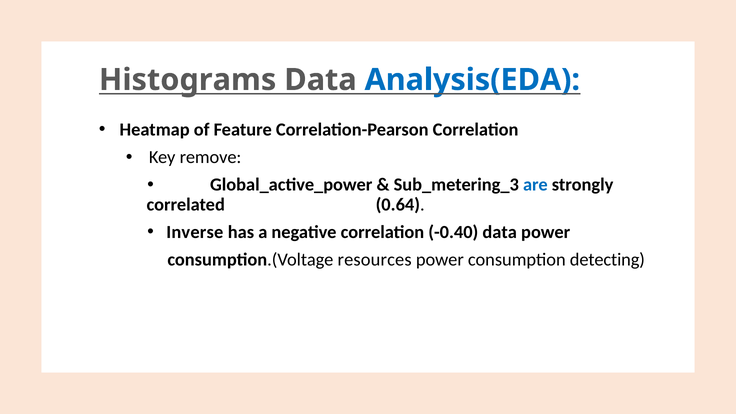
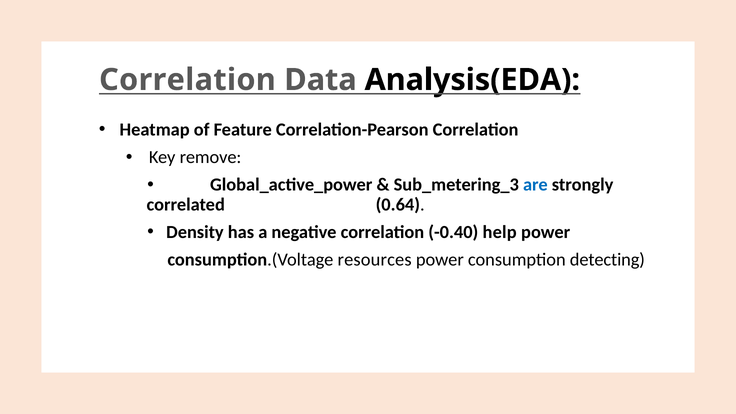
Histograms: Histograms -> Correlation (187, 80)
Analysis(EDA colour: blue -> black (472, 80)
Inverse: Inverse -> Density (195, 232)
-0.40 data: data -> help (500, 232)
